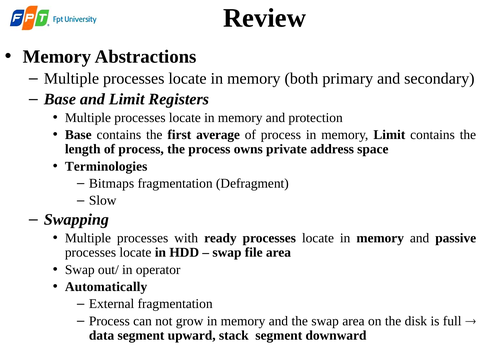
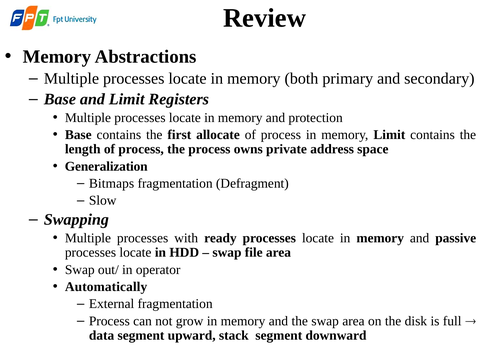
average: average -> allocate (218, 135)
Terminologies: Terminologies -> Generalization (106, 166)
